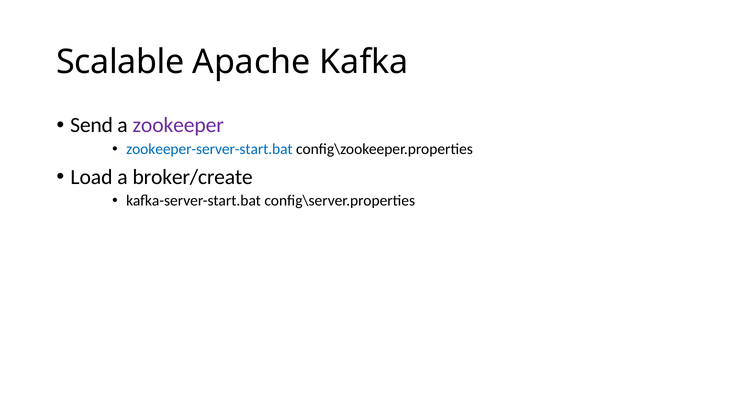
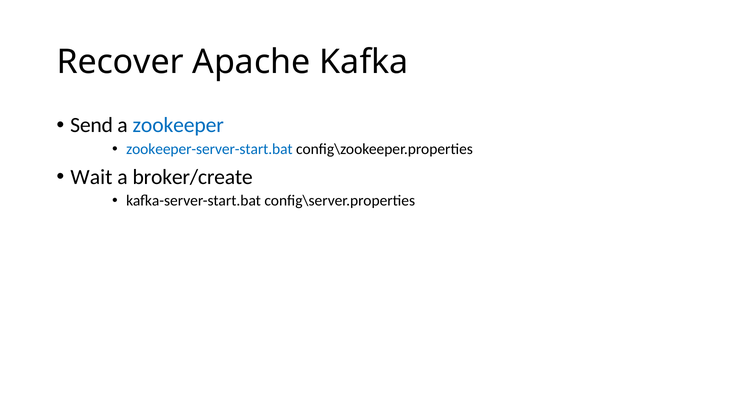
Scalable: Scalable -> Recover (120, 62)
zookeeper colour: purple -> blue (178, 125)
Load: Load -> Wait (91, 177)
